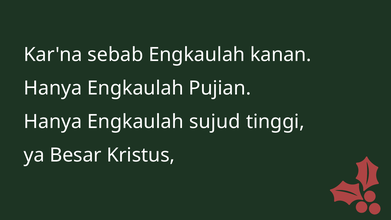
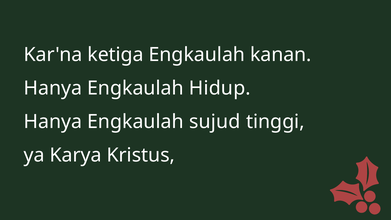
sebab: sebab -> ketiga (115, 55)
Pujian: Pujian -> Hidup (220, 88)
Besar: Besar -> Karya (76, 155)
